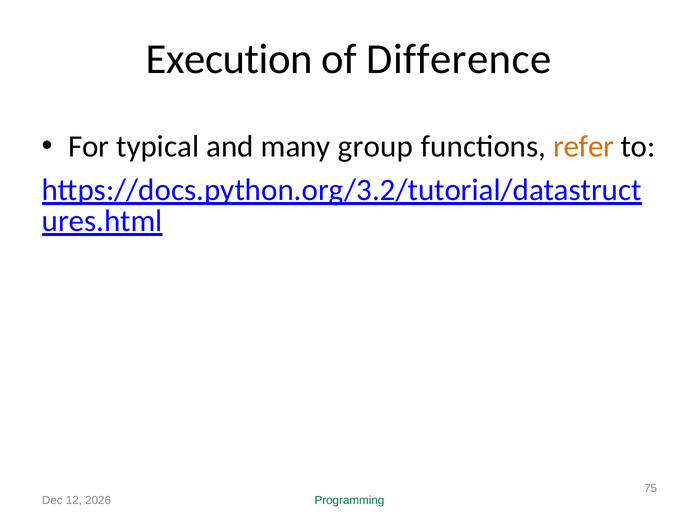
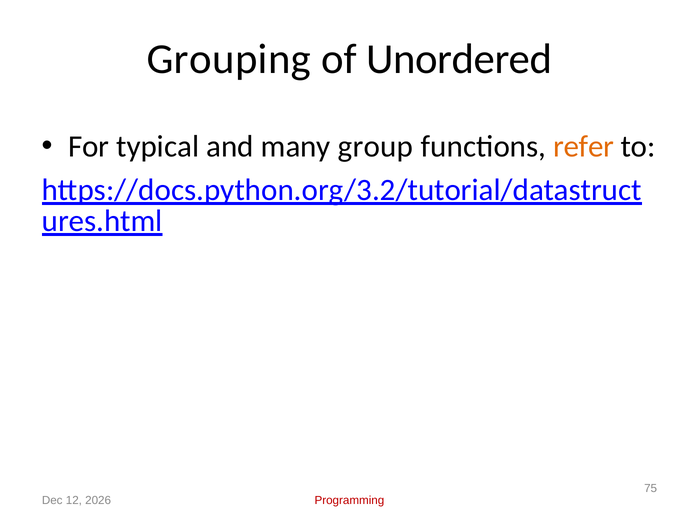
Execution: Execution -> Grouping (229, 59)
Difference: Difference -> Unordered (459, 59)
Programming colour: green -> red (349, 501)
